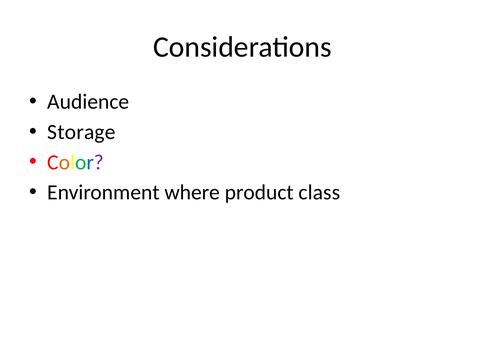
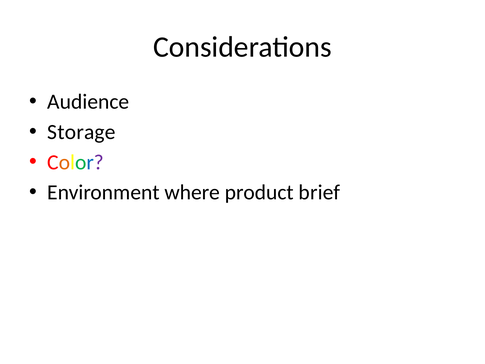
class: class -> brief (319, 192)
